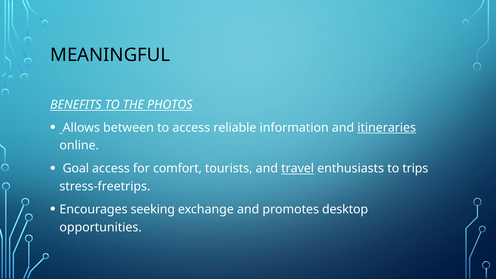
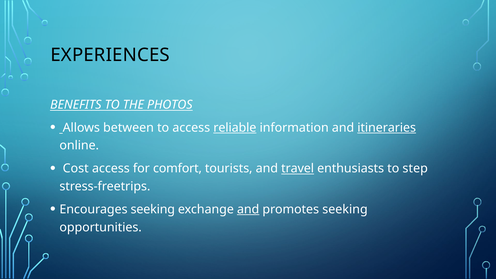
MEANINGFUL: MEANINGFUL -> EXPERIENCES (110, 55)
reliable underline: none -> present (235, 128)
Goal: Goal -> Cost (76, 169)
trips: trips -> step (415, 169)
and underline: none -> present (248, 209)
promotes desktop: desktop -> seeking (345, 209)
